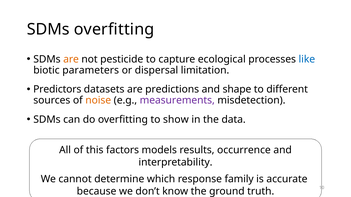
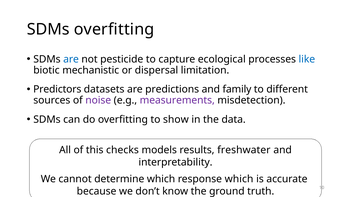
are colour: orange -> blue (71, 59)
parameters: parameters -> mechanistic (91, 70)
shape: shape -> family (237, 90)
noise colour: orange -> purple (98, 101)
factors: factors -> checks (122, 150)
occurrence: occurrence -> freshwater (244, 150)
response family: family -> which (239, 179)
